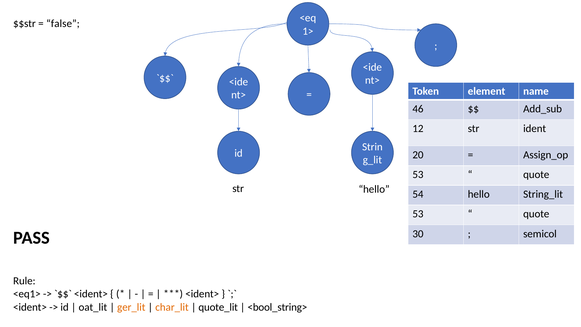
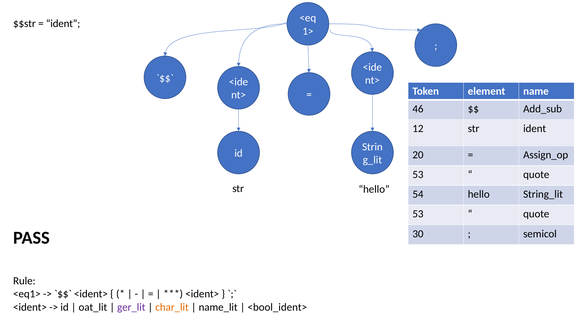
false: false -> ident (63, 24)
ger_lit colour: orange -> purple (131, 307)
quote_lit: quote_lit -> name_lit (218, 307)
<bool_string>: <bool_string> -> <bool_ident> (277, 307)
